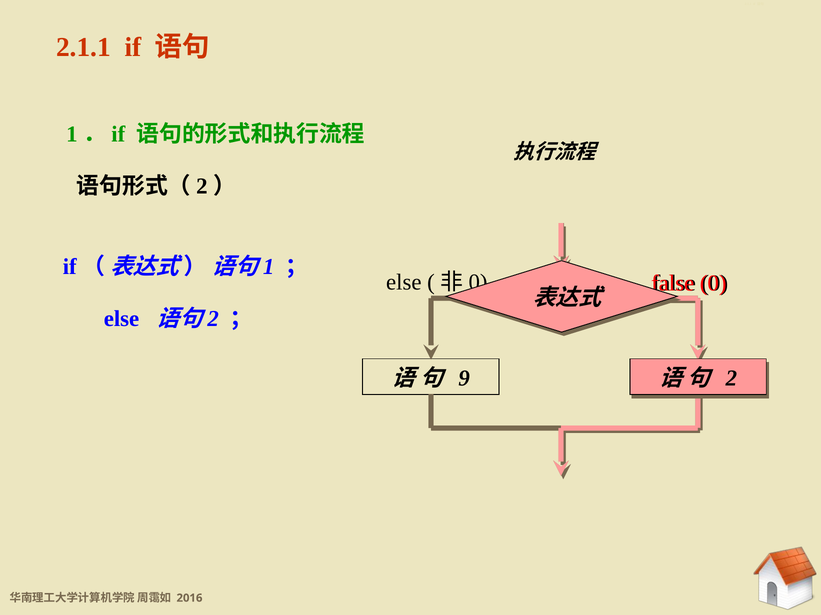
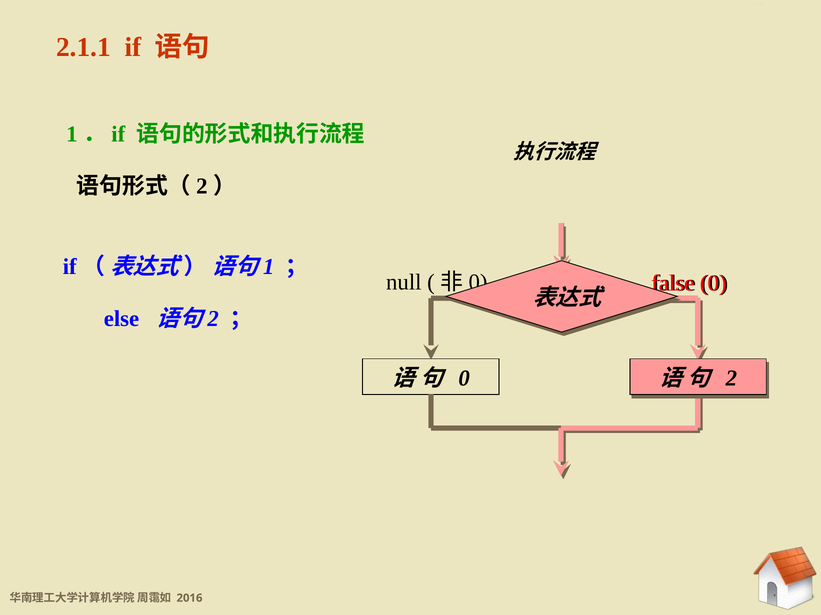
else: else -> null (404, 282)
9: 9 -> 0 (464, 379)
